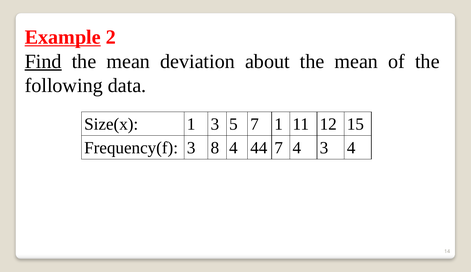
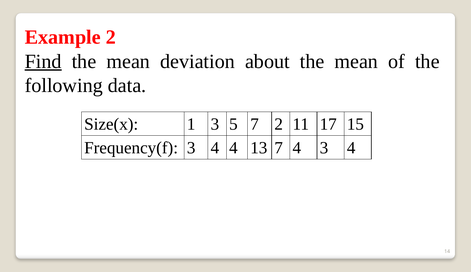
Example underline: present -> none (63, 37)
7 1: 1 -> 2 (279, 124)
12: 12 -> 17 (328, 124)
Frequency(f 3 8: 8 -> 4 (215, 148)
44: 44 -> 13 (259, 148)
